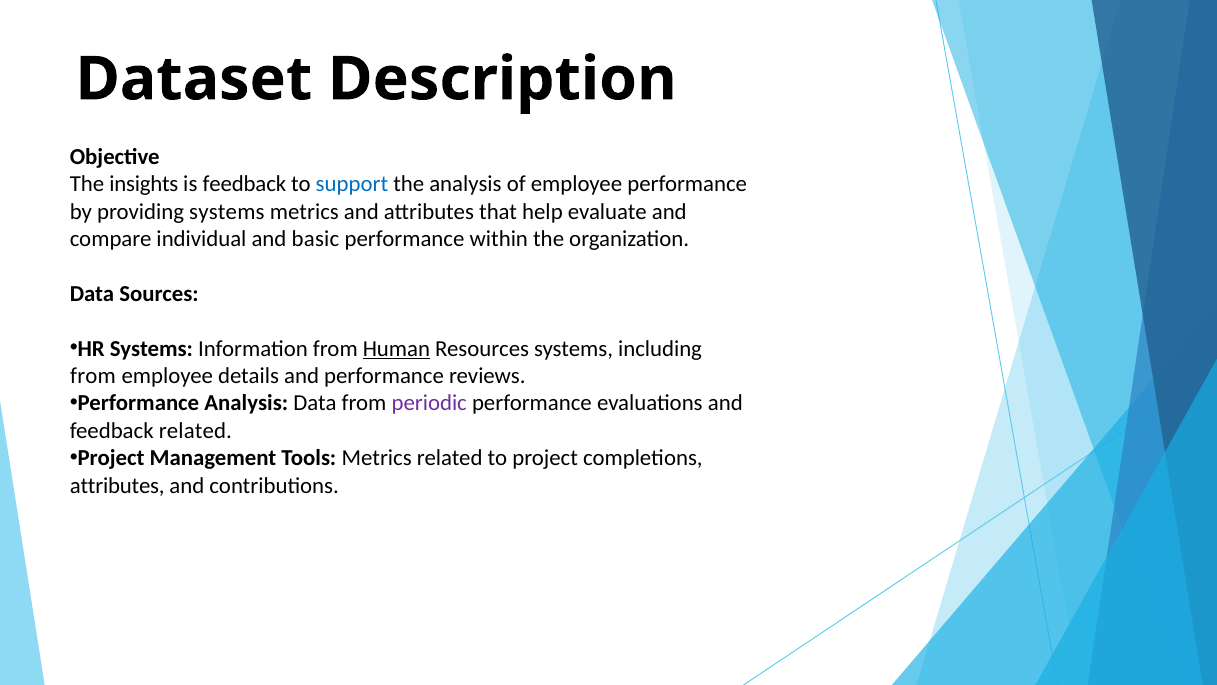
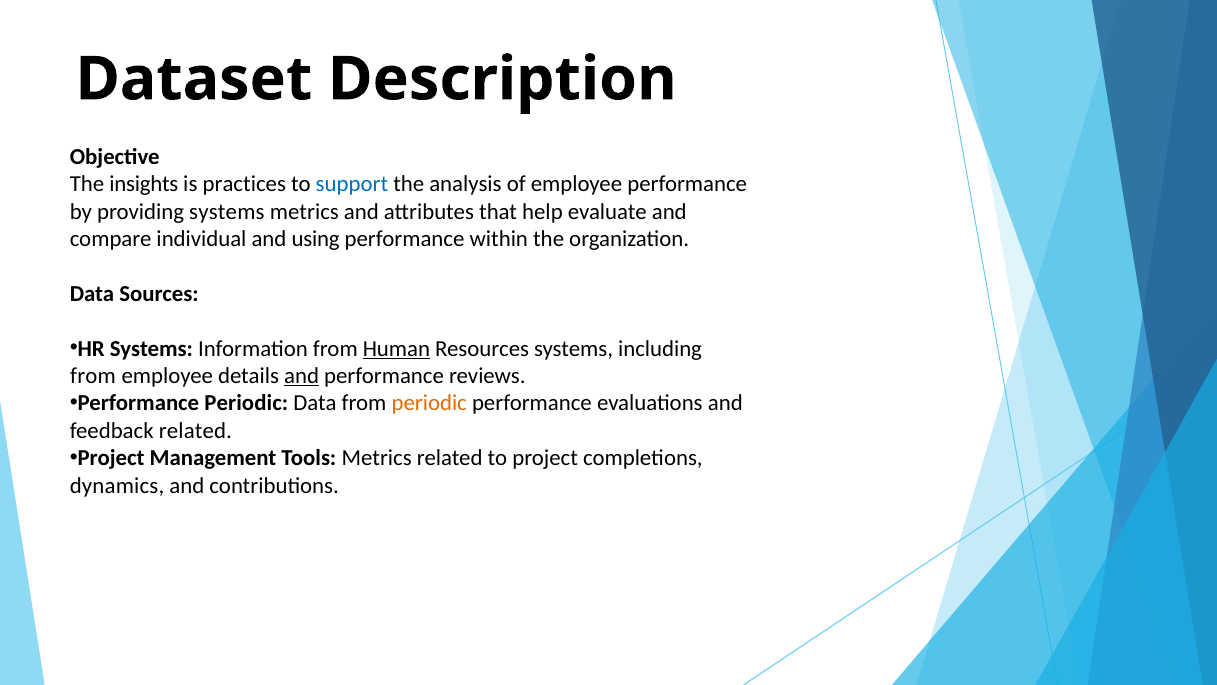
is feedback: feedback -> practices (244, 184)
basic: basic -> using (316, 239)
and underline: none -> present (302, 376)
Performance Analysis: Analysis -> Periodic (246, 403)
periodic colour: purple -> orange (429, 403)
attributes: attributes -> dynamics (117, 485)
